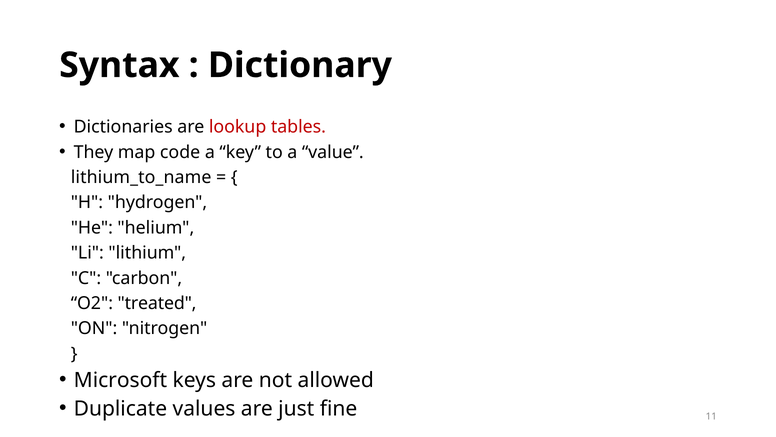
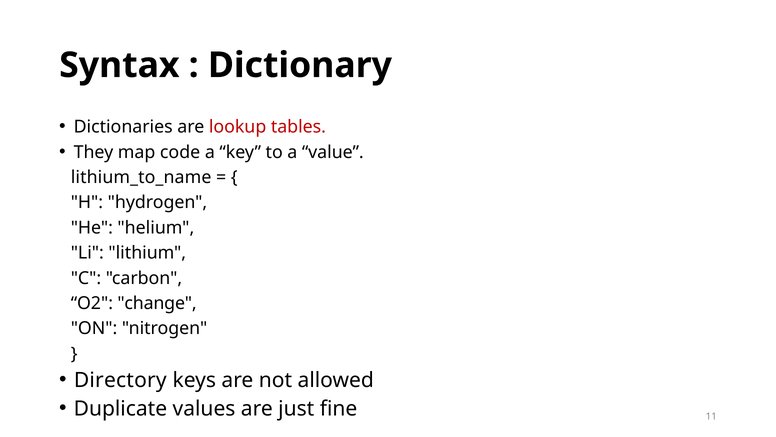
treated: treated -> change (157, 303)
Microsoft: Microsoft -> Directory (120, 380)
